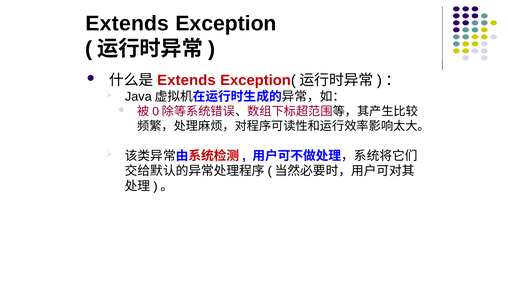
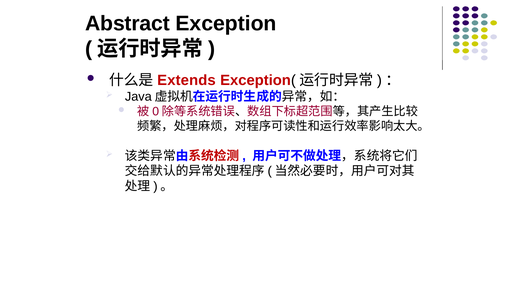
Extends: Extends -> Abstract (128, 23)
